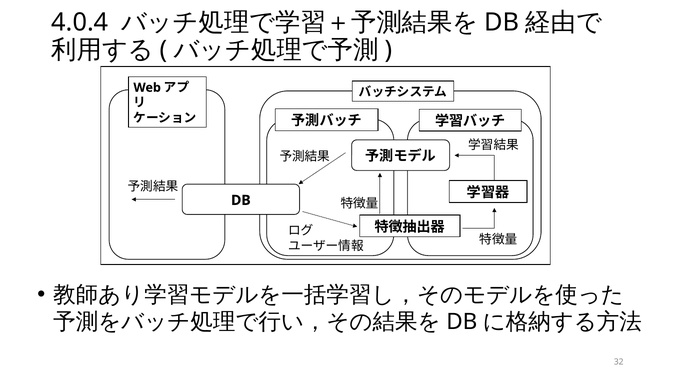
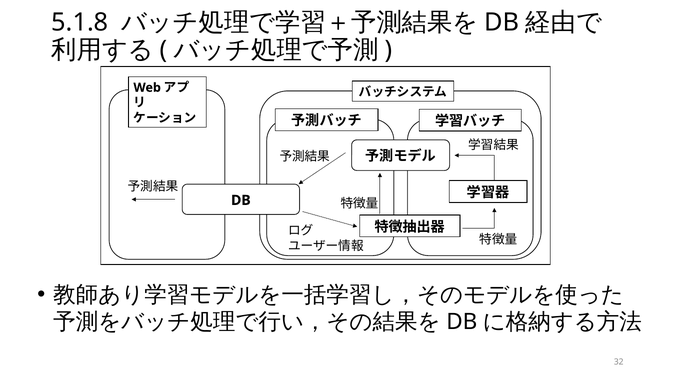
4.0.4: 4.0.4 -> 5.1.8 (80, 23)
